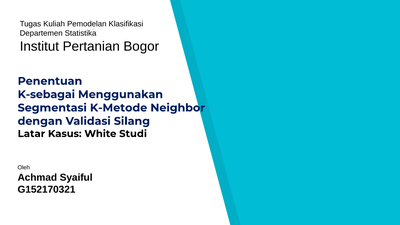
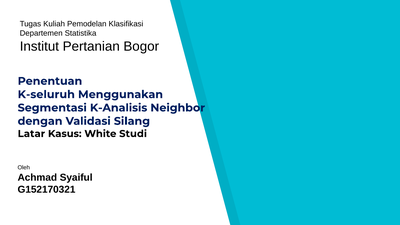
K-sebagai: K-sebagai -> K-seluruh (46, 94)
K-Metode: K-Metode -> K-Analisis (119, 108)
